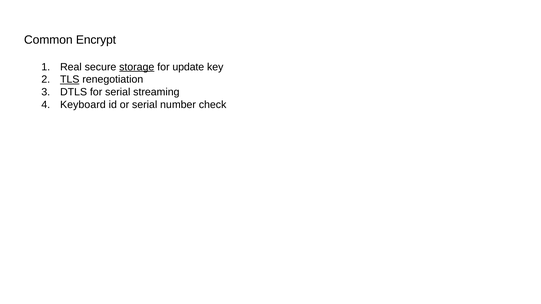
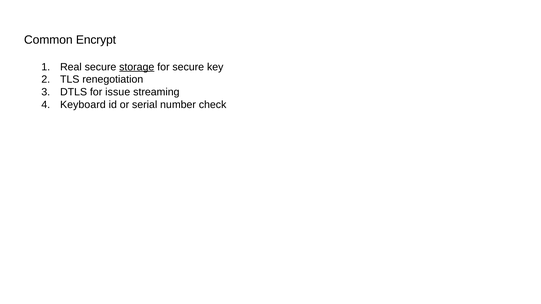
for update: update -> secure (188, 67)
TLS underline: present -> none (70, 80)
for serial: serial -> issue (118, 92)
